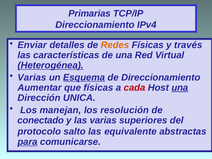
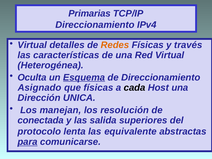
Enviar: Enviar -> Virtual (32, 45)
Heterogénea underline: present -> none (51, 65)
Varias: Varias -> Oculta (32, 77)
Aumentar: Aumentar -> Asignado (40, 88)
cada colour: red -> black (135, 88)
una underline: present -> none (180, 88)
conectado: conectado -> conectada (41, 120)
las varias: varias -> salida (103, 120)
salto: salto -> lenta (75, 131)
